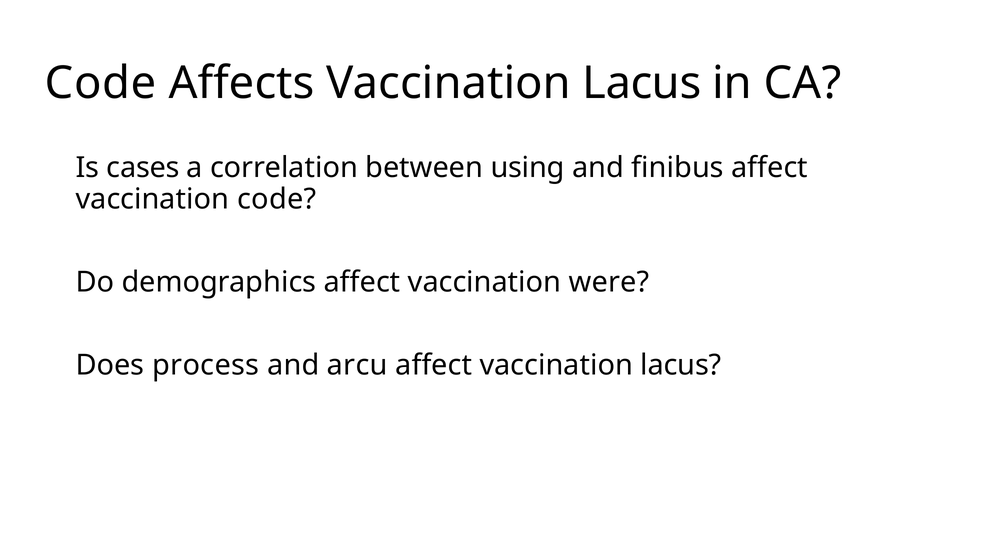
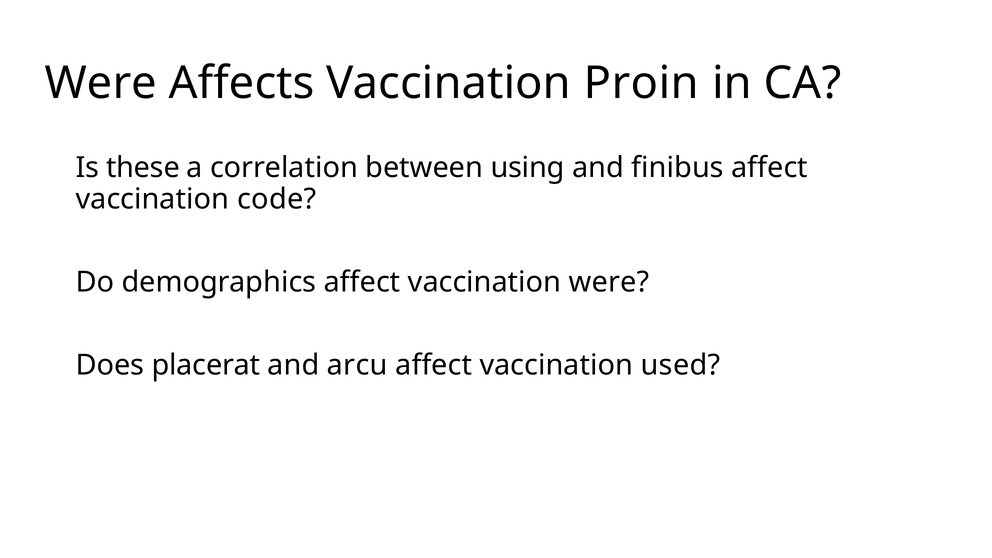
Code: Code -> Were (101, 83)
Affects Vaccination Lacus: Lacus -> Proin (641, 83)
cases: cases -> these (143, 168)
process: process -> placerat (206, 365)
affect vaccination lacus: lacus -> used (681, 365)
